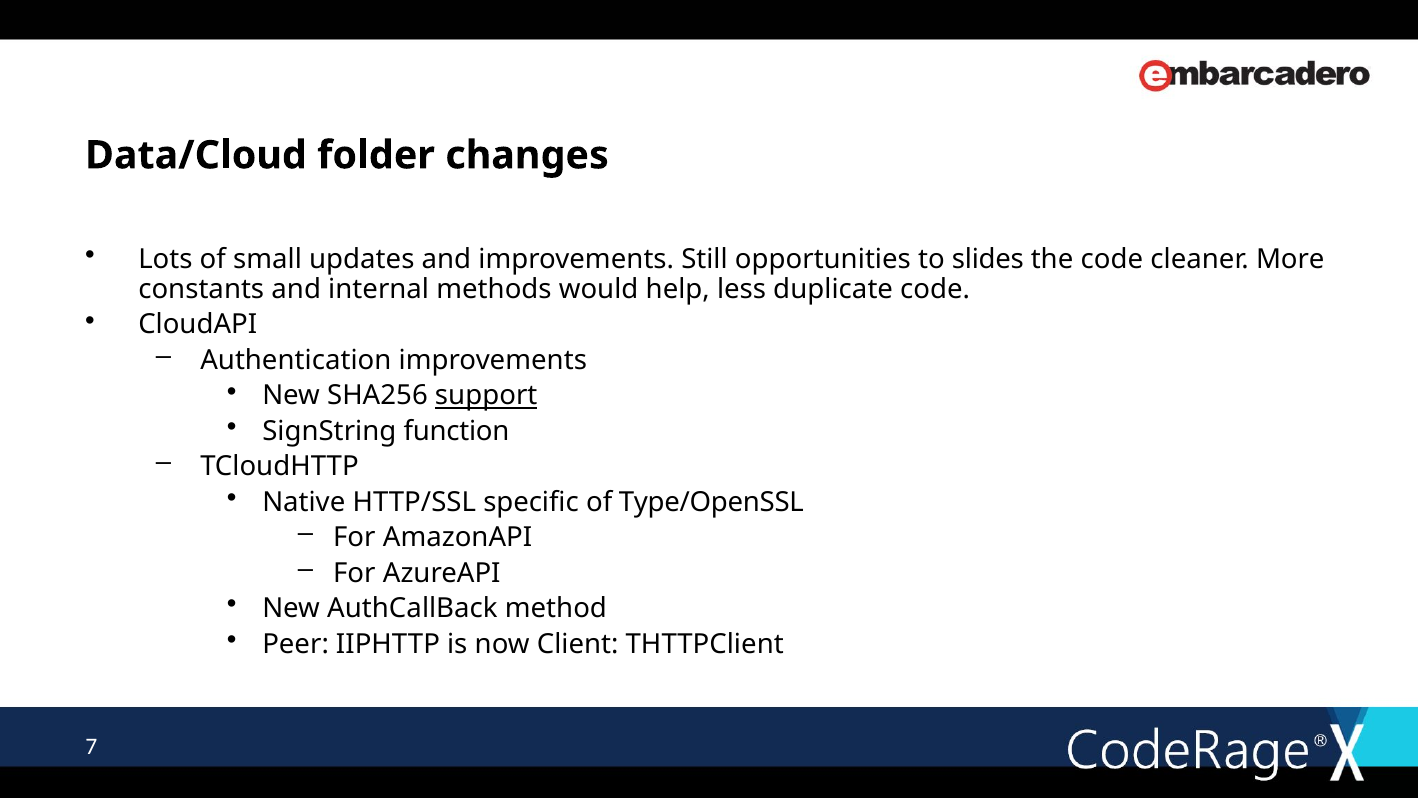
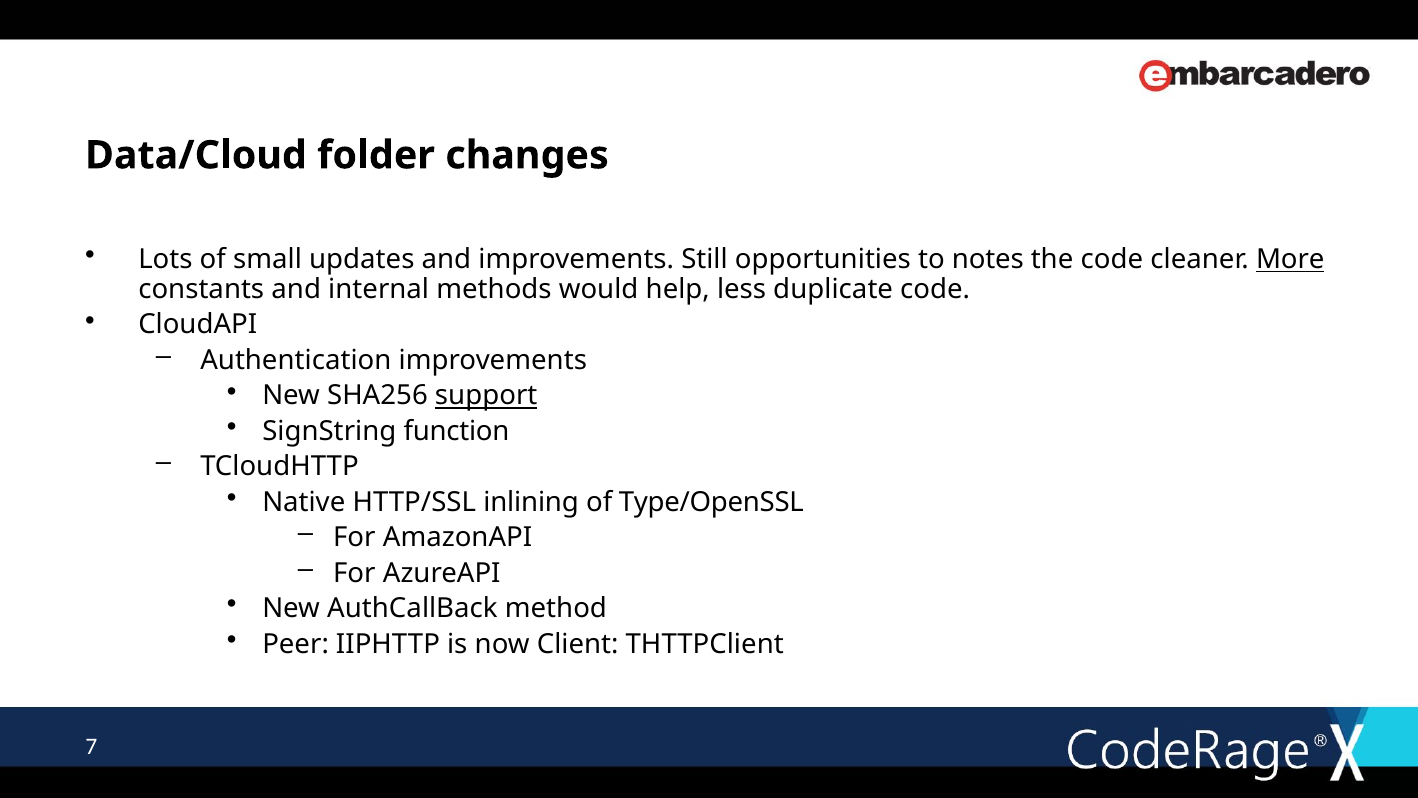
slides: slides -> notes (988, 259)
More underline: none -> present (1290, 259)
specific: specific -> inlining (531, 502)
